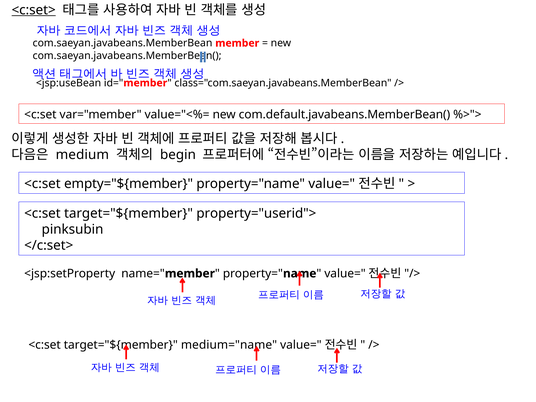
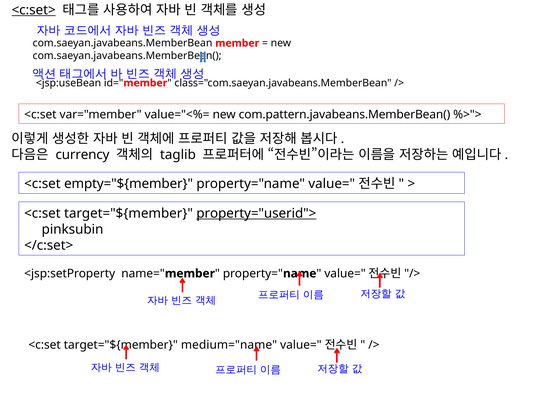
com.default.javabeans.MemberBean(: com.default.javabeans.MemberBean( -> com.pattern.javabeans.MemberBean( (344, 115)
medium: medium -> currency (83, 155)
begin: begin -> taglib (178, 155)
property="userid"> underline: none -> present (256, 213)
